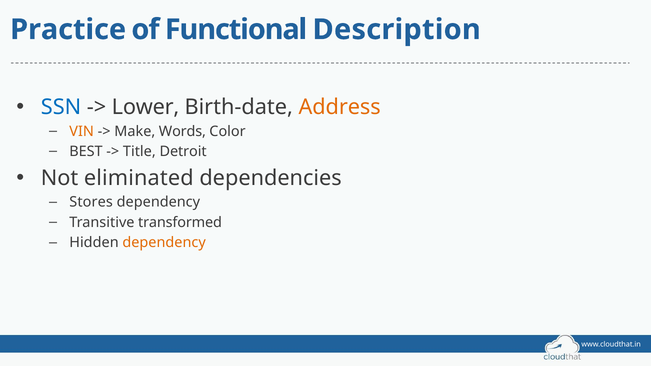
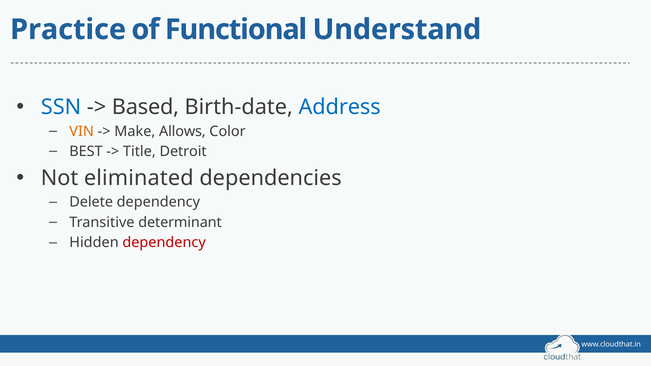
Description: Description -> Understand (397, 30)
Lower: Lower -> Based (145, 107)
Address colour: orange -> blue (340, 107)
Words: Words -> Allows (182, 131)
Stores: Stores -> Delete (91, 202)
transformed: transformed -> determinant (180, 223)
dependency colour: orange -> red (164, 243)
